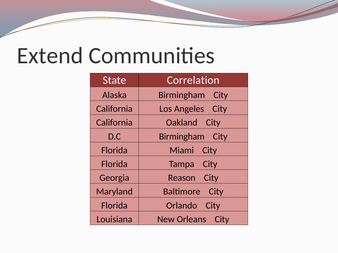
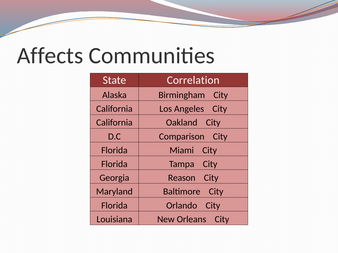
Extend: Extend -> Affects (50, 56)
D.C Birmingham: Birmingham -> Comparison (182, 137)
